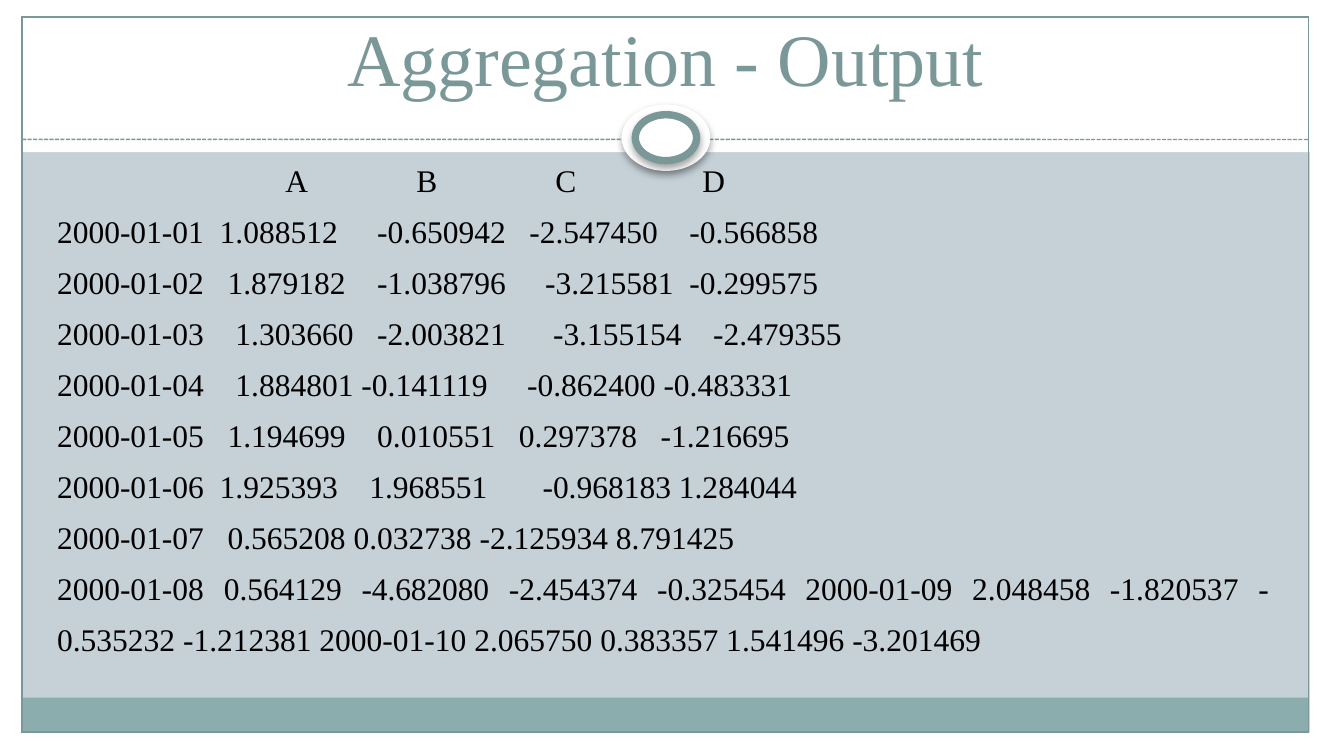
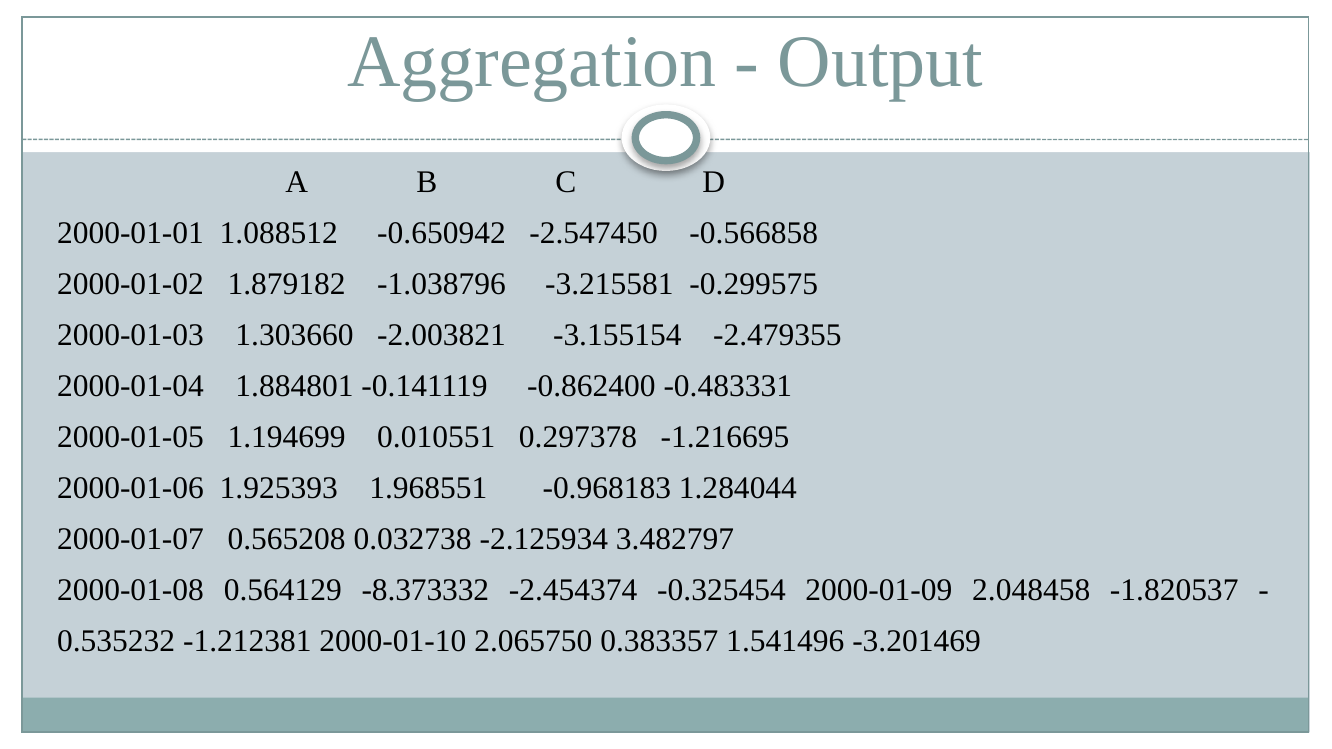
8.791425: 8.791425 -> 3.482797 (675, 539)
-4.682080: -4.682080 -> -8.373332 (425, 590)
